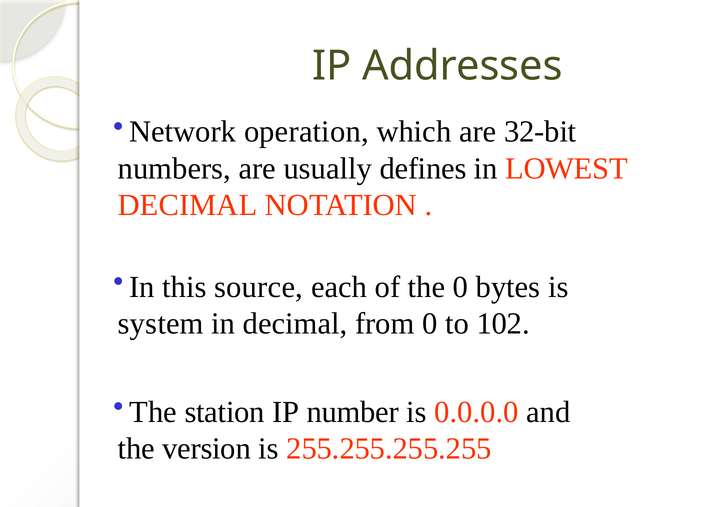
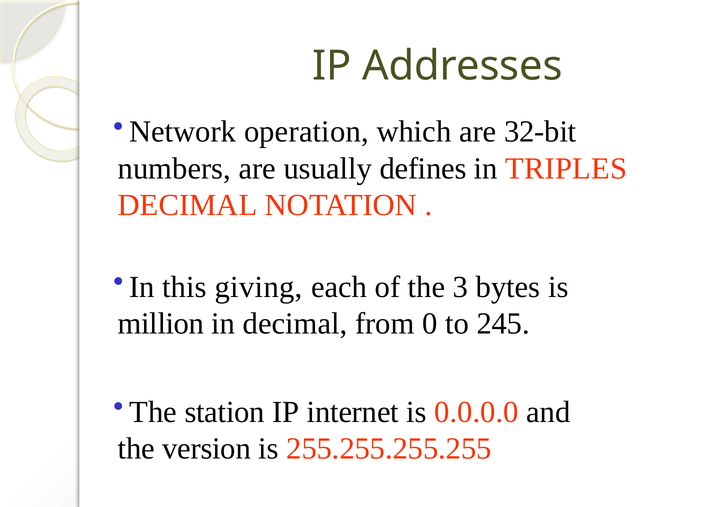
LOWEST: LOWEST -> TRIPLES (566, 168)
source: source -> giving (259, 287)
the 0: 0 -> 3 (461, 287)
system: system -> million (161, 323)
102: 102 -> 245 (503, 323)
number: number -> internet (353, 411)
